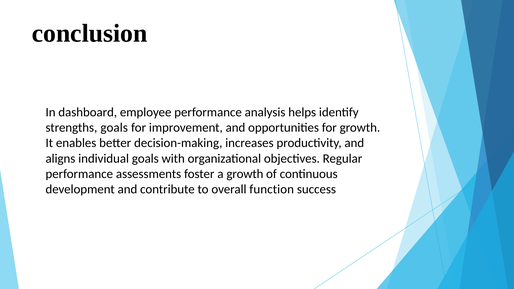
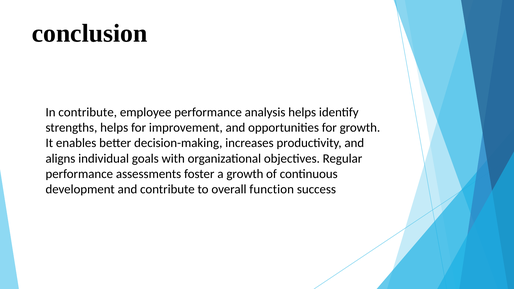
In dashboard: dashboard -> contribute (88, 112)
strengths goals: goals -> helps (114, 128)
